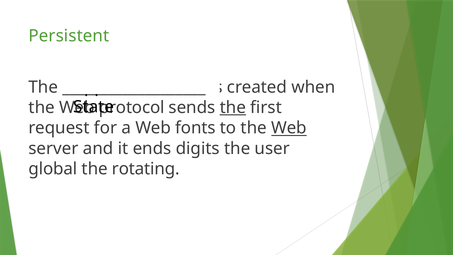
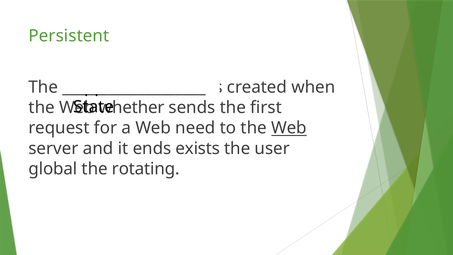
protocol: protocol -> whether (132, 108)
the underline: present -> none (233, 108)
fonts: fonts -> need (195, 128)
digits: digits -> exists (198, 148)
